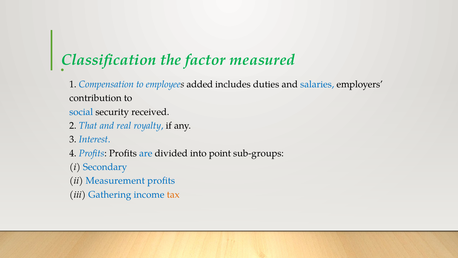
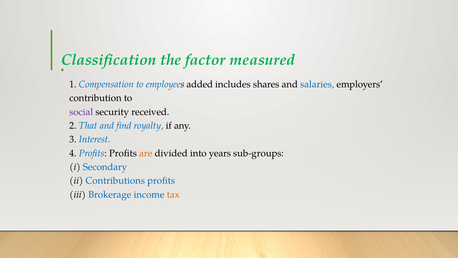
duties: duties -> shares (266, 84)
social colour: blue -> purple (81, 112)
real: real -> find (124, 126)
are colour: blue -> orange (146, 153)
point: point -> years (220, 153)
Measurement: Measurement -> Contributions (115, 181)
Gathering: Gathering -> Brokerage (110, 194)
